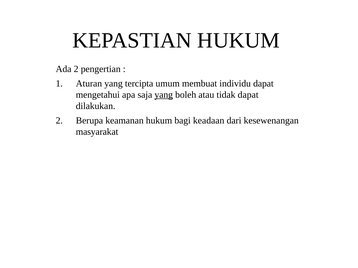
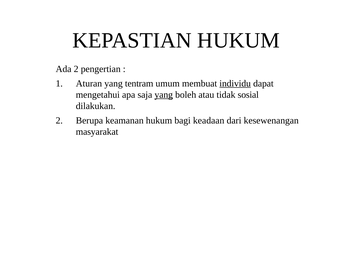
tercipta: tercipta -> tentram (139, 84)
individu underline: none -> present (235, 84)
tidak dapat: dapat -> sosial (248, 95)
